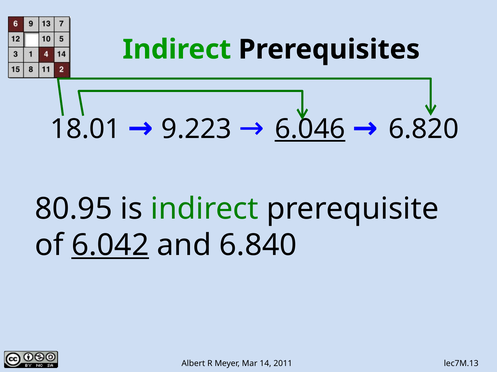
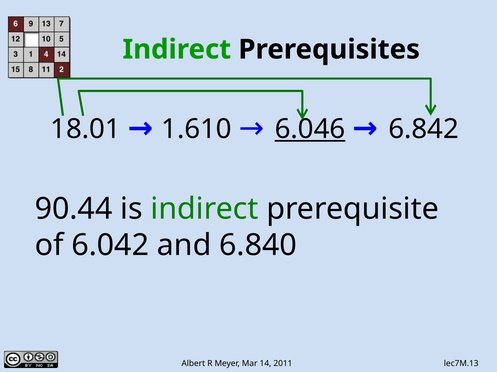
9.223: 9.223 -> 1.610 (197, 129)
6.820: 6.820 -> 6.842 (424, 129)
80.95: 80.95 -> 90.44 (74, 209)
6.042 underline: present -> none (110, 246)
